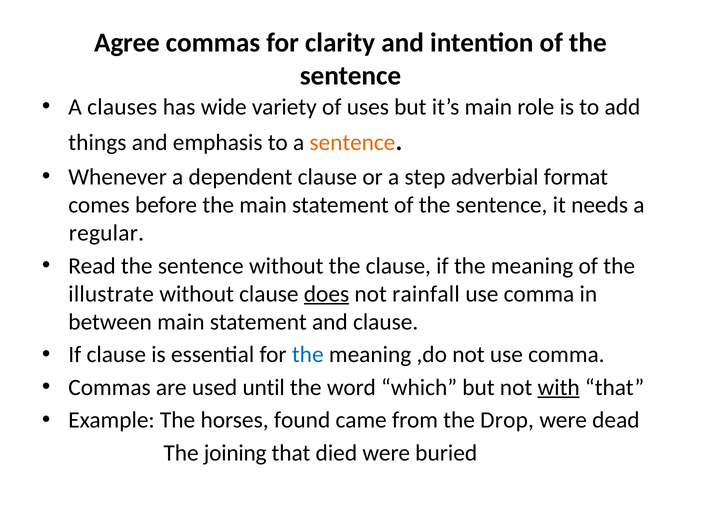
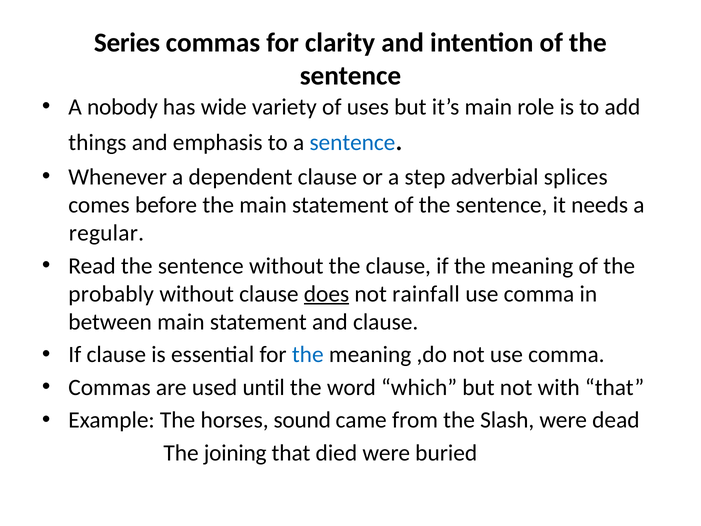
Agree: Agree -> Series (127, 43)
clauses: clauses -> nobody (122, 107)
sentence colour: orange -> blue (352, 143)
format: format -> splices (576, 177)
illustrate: illustrate -> probably (111, 294)
with underline: present -> none (559, 387)
found: found -> sound (302, 420)
Drop: Drop -> Slash (507, 420)
